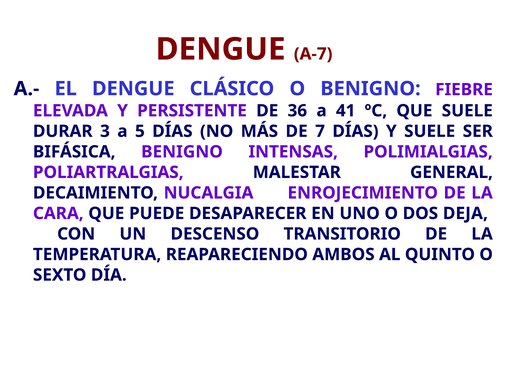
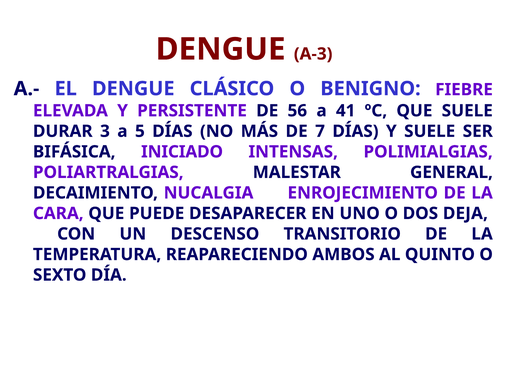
A-7: A-7 -> A-3 (313, 54)
36: 36 -> 56 (297, 111)
BIFÁSICA BENIGNO: BENIGNO -> INICIADO (182, 152)
